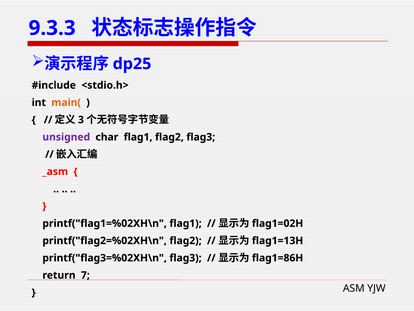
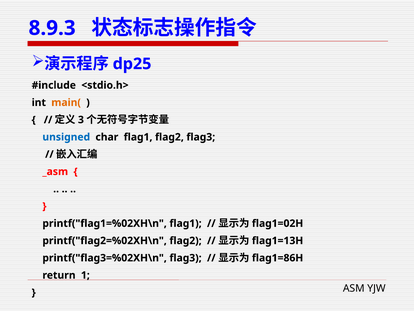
9.3.3: 9.3.3 -> 8.9.3 (52, 28)
unsigned colour: purple -> blue (66, 137)
7: 7 -> 1 (85, 275)
